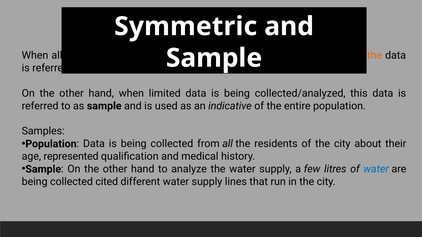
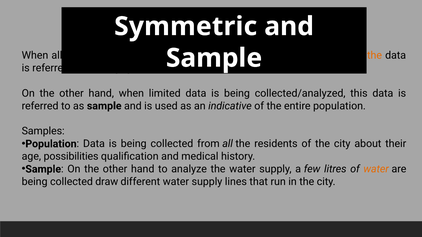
represented: represented -> possibilities (71, 157)
water colour: blue -> orange (376, 169)
cited: cited -> draw (107, 182)
